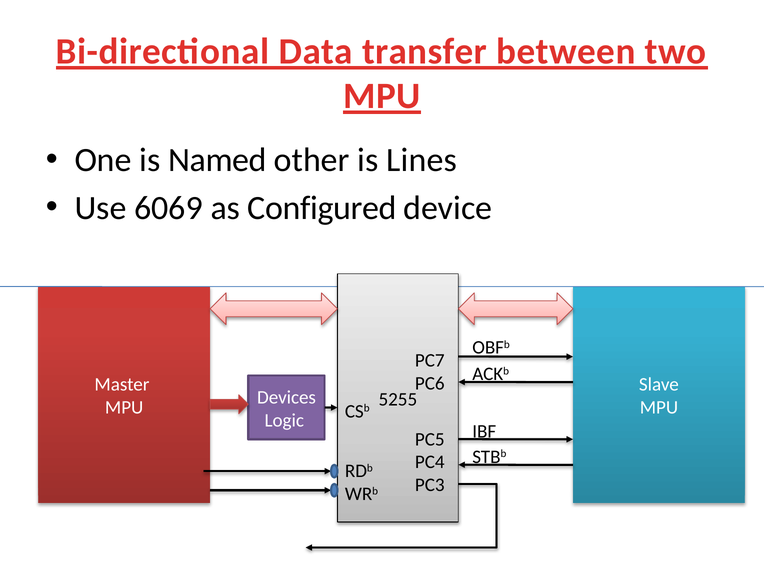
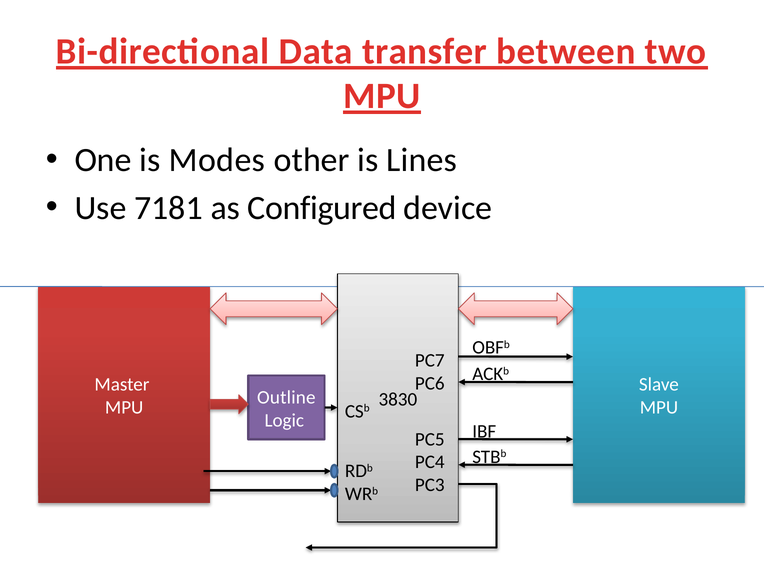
Named: Named -> Modes (217, 160)
6069: 6069 -> 7181 (168, 208)
Devices: Devices -> Outline (286, 397)
5255: 5255 -> 3830 (398, 399)
